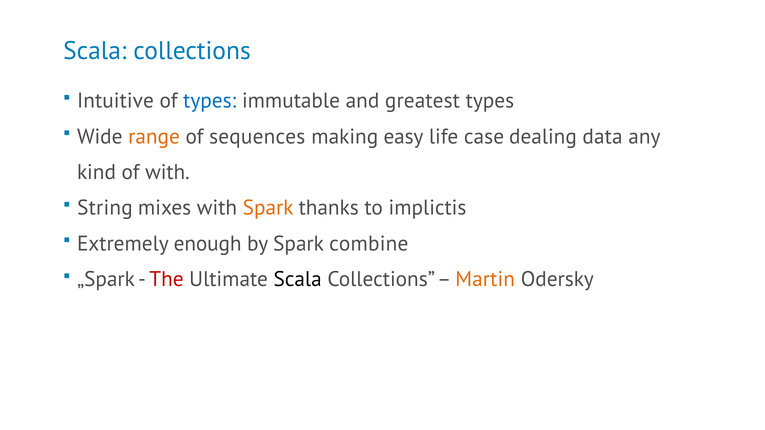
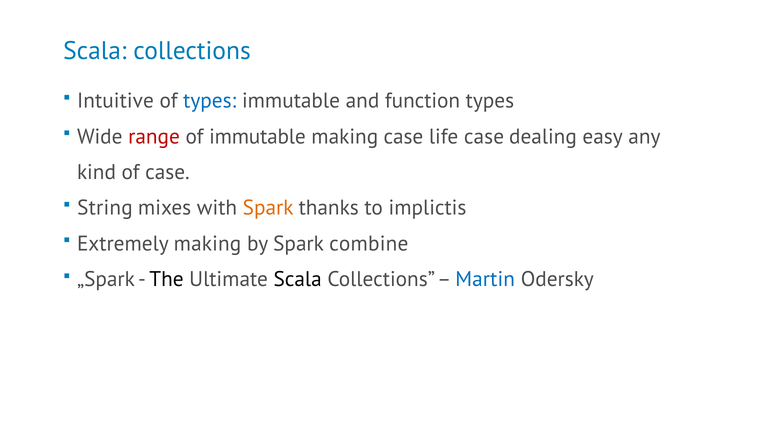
greatest: greatest -> function (423, 101)
range colour: orange -> red (154, 137)
of sequences: sequences -> immutable (257, 137)
making easy: easy -> case (403, 137)
data: data -> easy (603, 137)
of with: with -> case (167, 172)
Extremely enough: enough -> making (207, 244)
The colour: red -> black (166, 279)
Martin colour: orange -> blue (485, 279)
